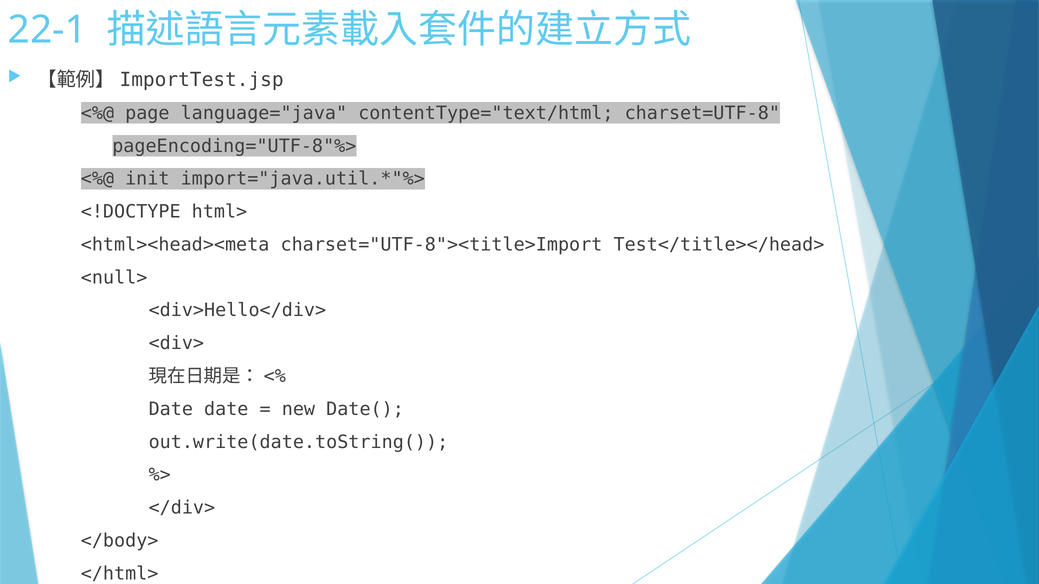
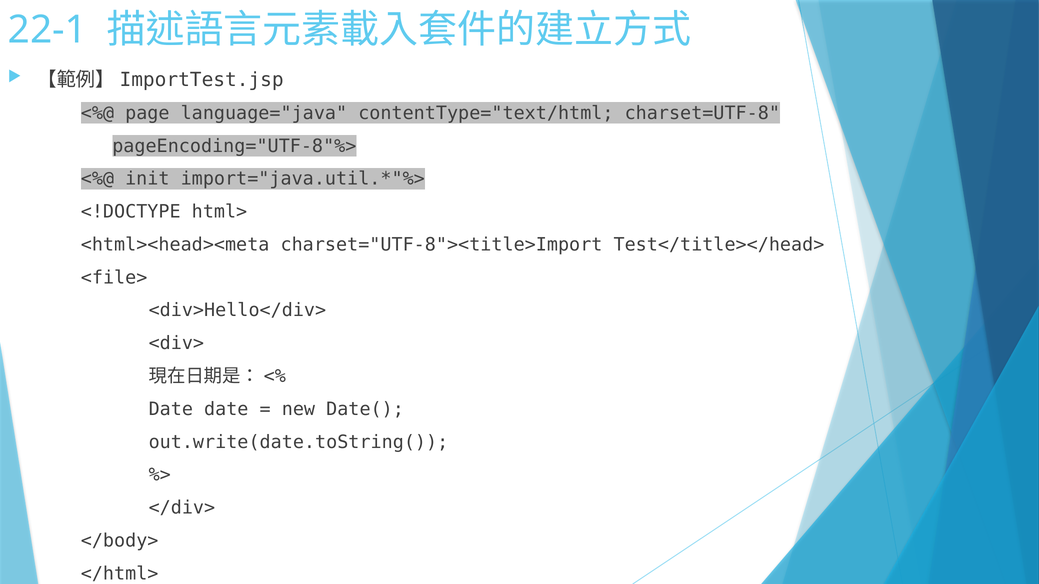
<null>: <null> -> <file> (114, 278)
